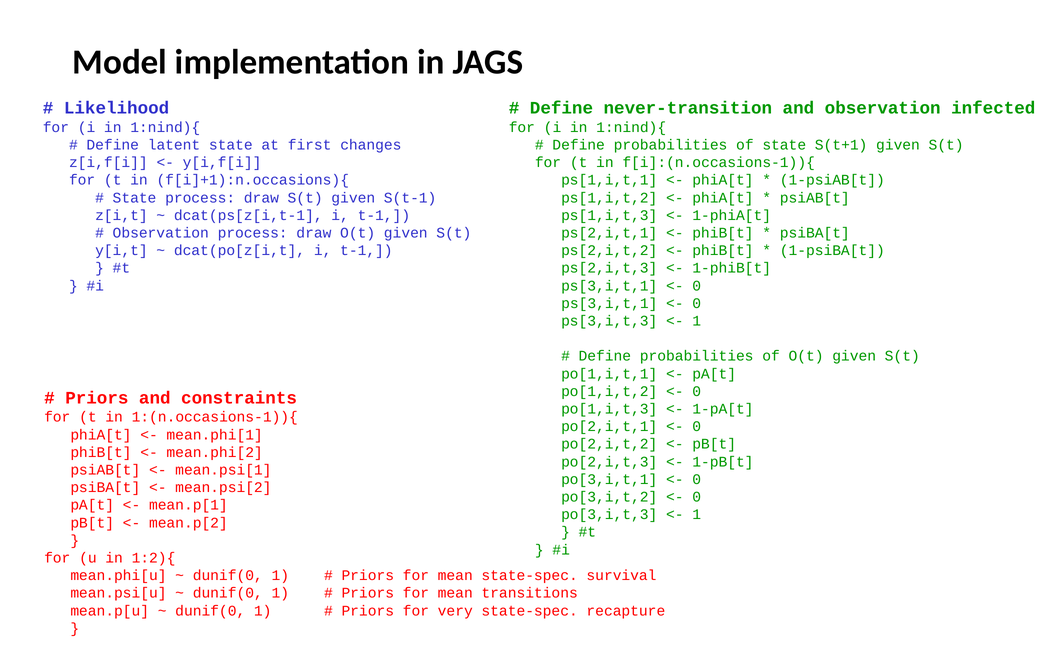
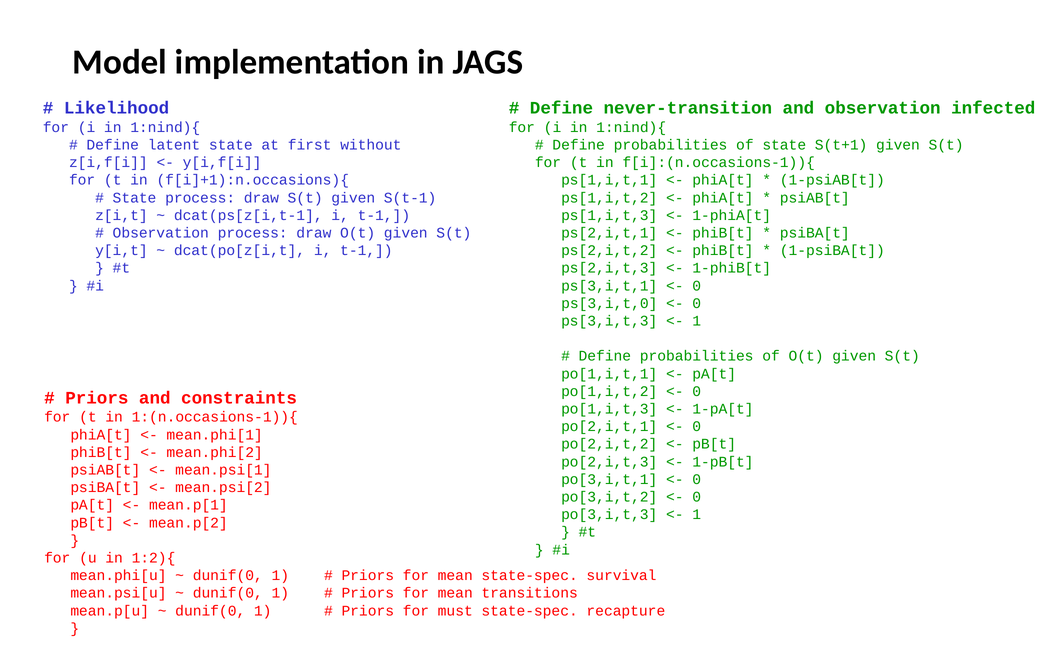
changes: changes -> without (371, 145)
ps[3,i,t,1: ps[3,i,t,1 -> ps[3,i,t,0 (609, 303)
very: very -> must (455, 611)
